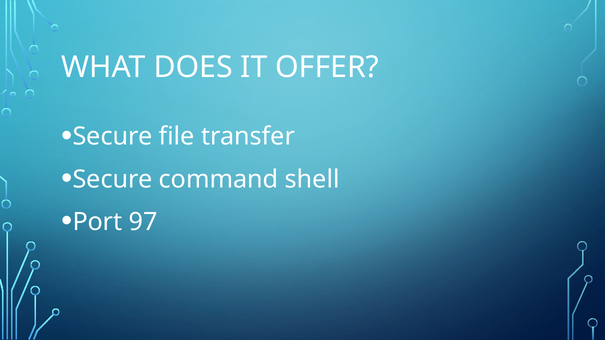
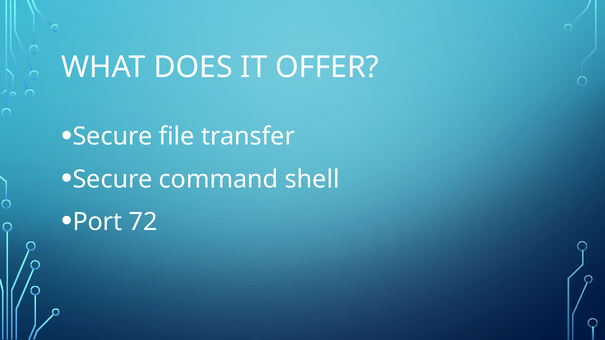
97: 97 -> 72 (143, 222)
